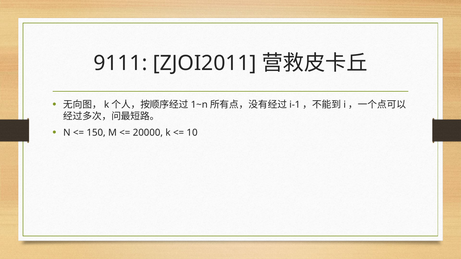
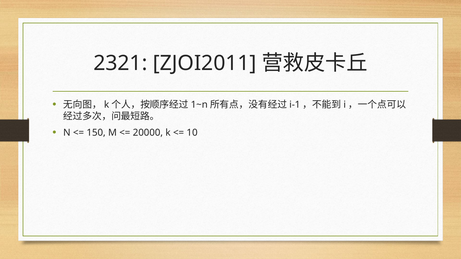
9111: 9111 -> 2321 (120, 63)
